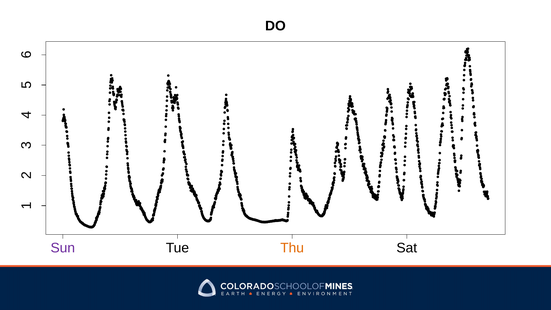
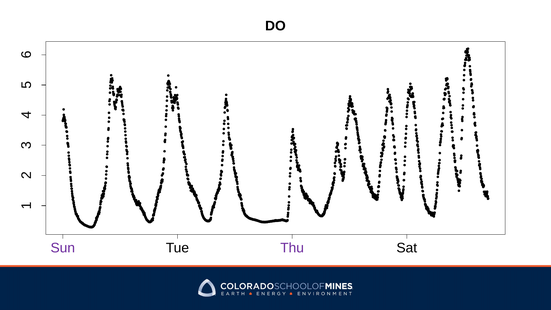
Thu colour: orange -> purple (292, 248)
